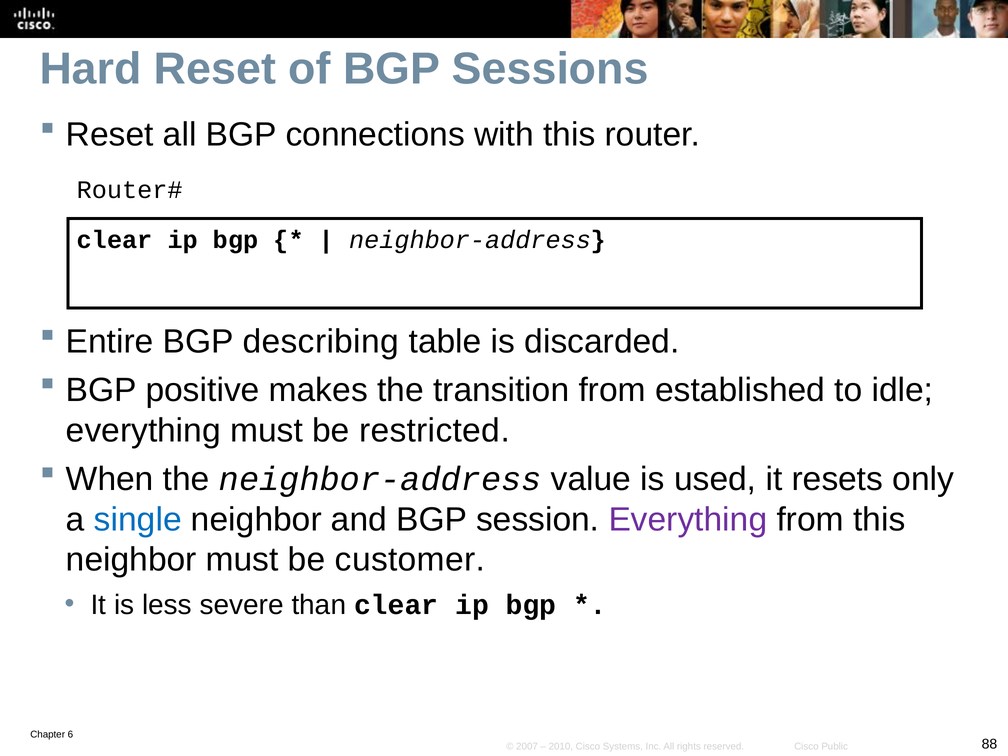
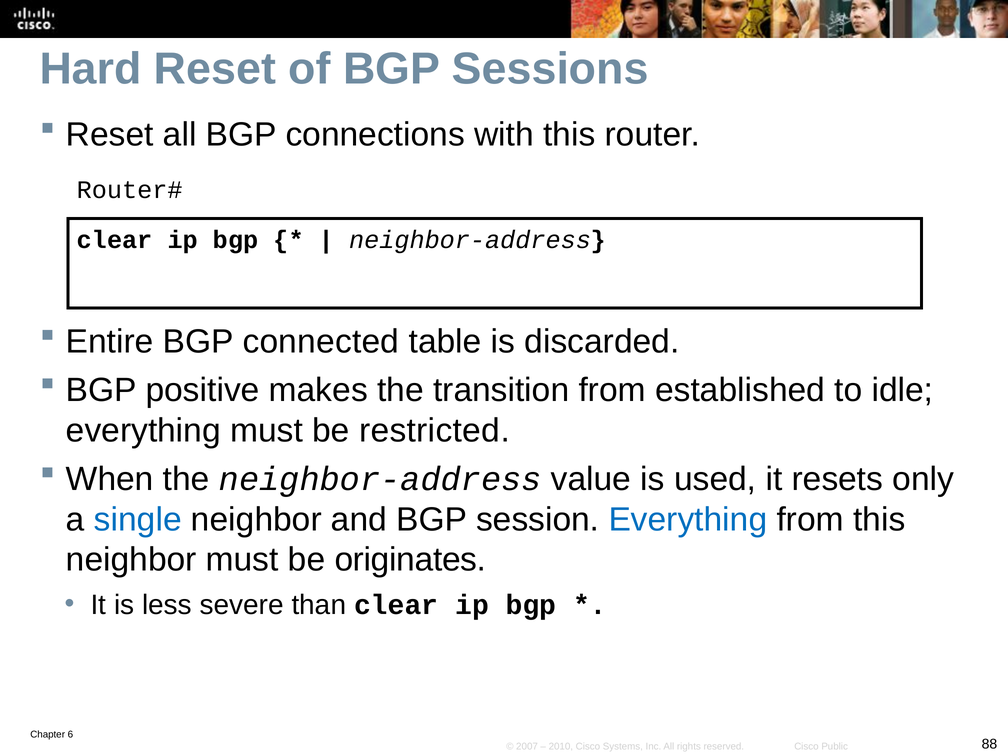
describing: describing -> connected (321, 341)
Everything colour: purple -> blue (688, 520)
customer: customer -> originates (410, 560)
